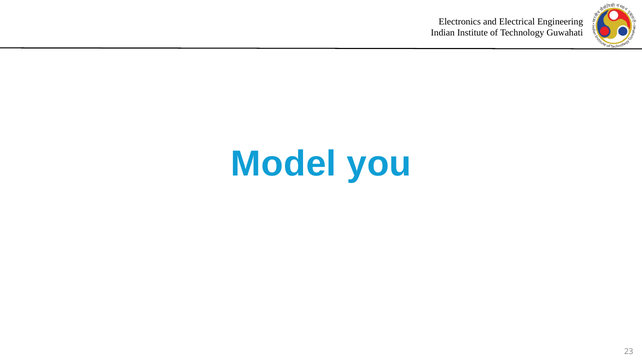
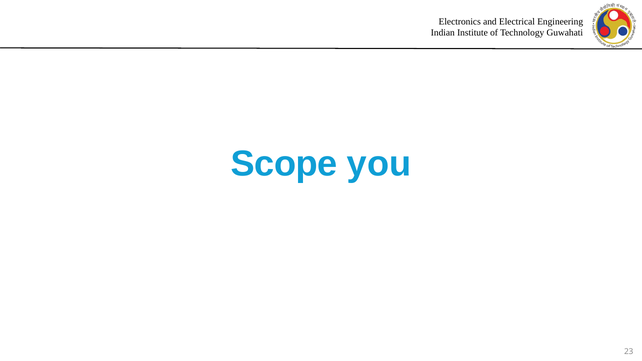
Model: Model -> Scope (284, 164)
